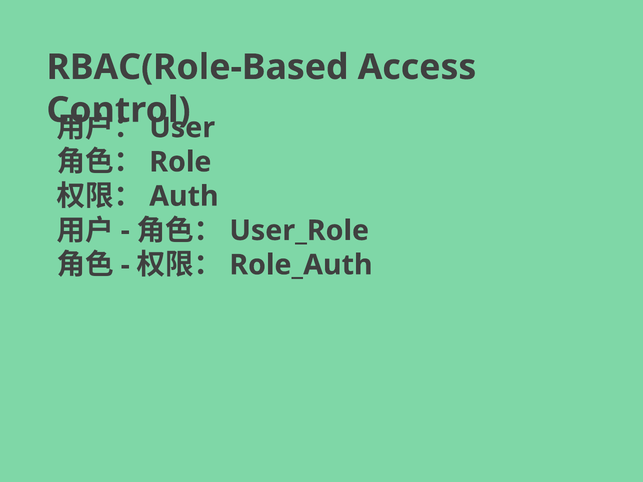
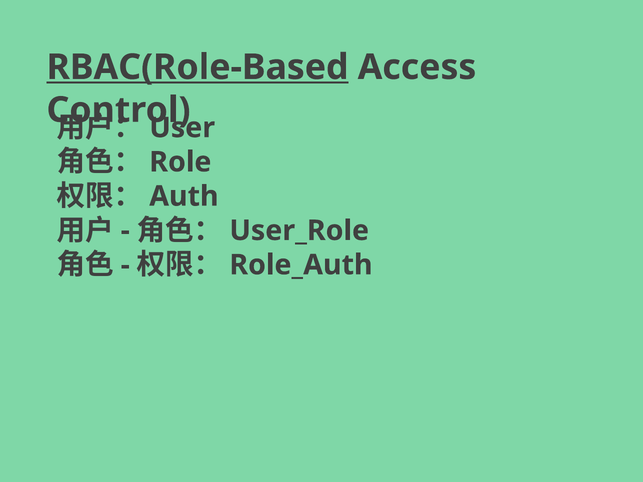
RBAC(Role-Based underline: none -> present (198, 67)
